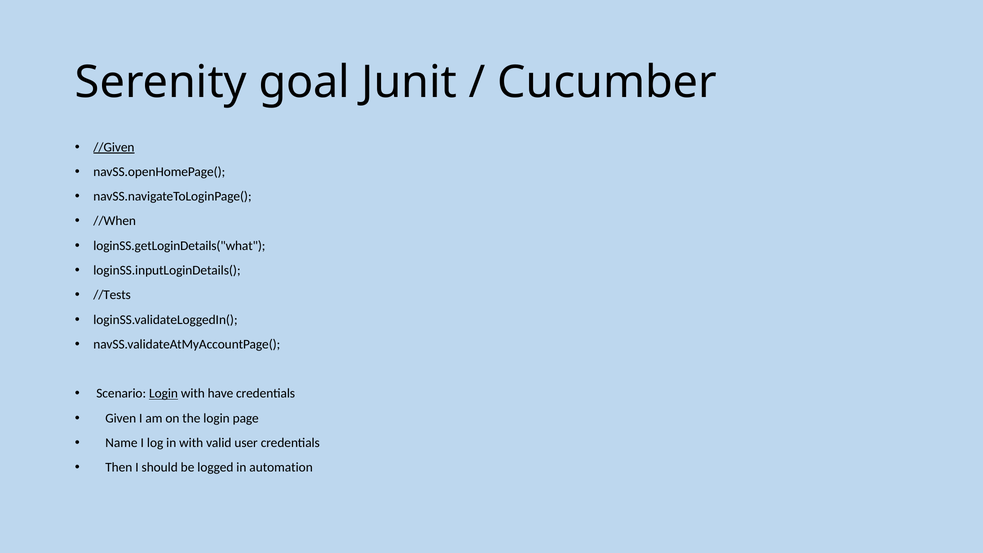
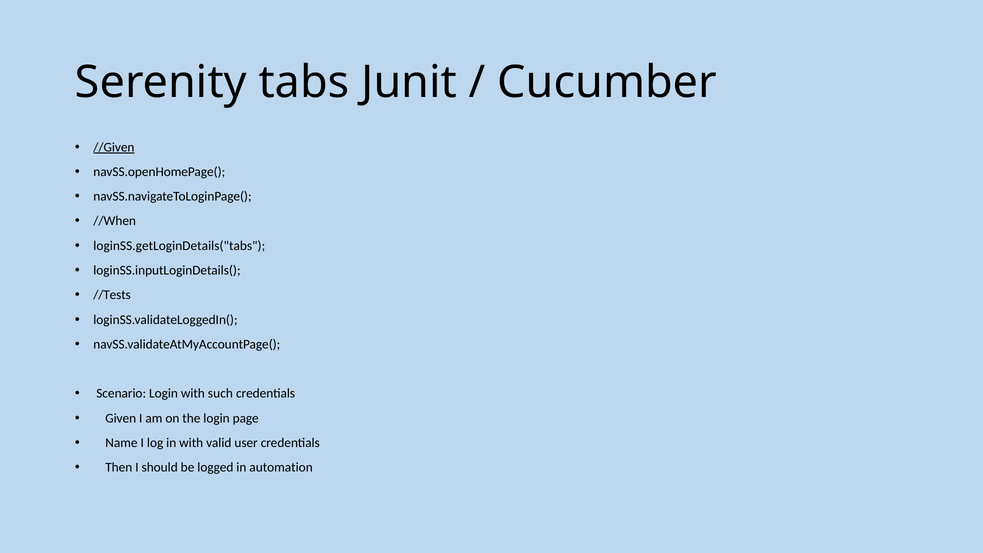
goal: goal -> tabs (304, 83)
loginSS.getLoginDetails("what: loginSS.getLoginDetails("what -> loginSS.getLoginDetails("tabs (179, 246)
Login underline: present -> none (164, 394)
have: have -> such (220, 394)
